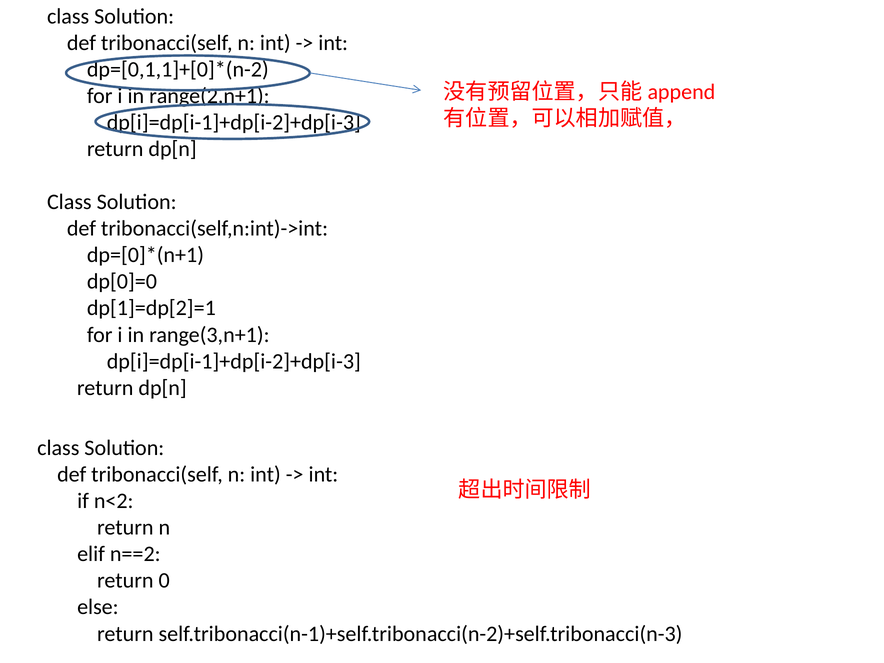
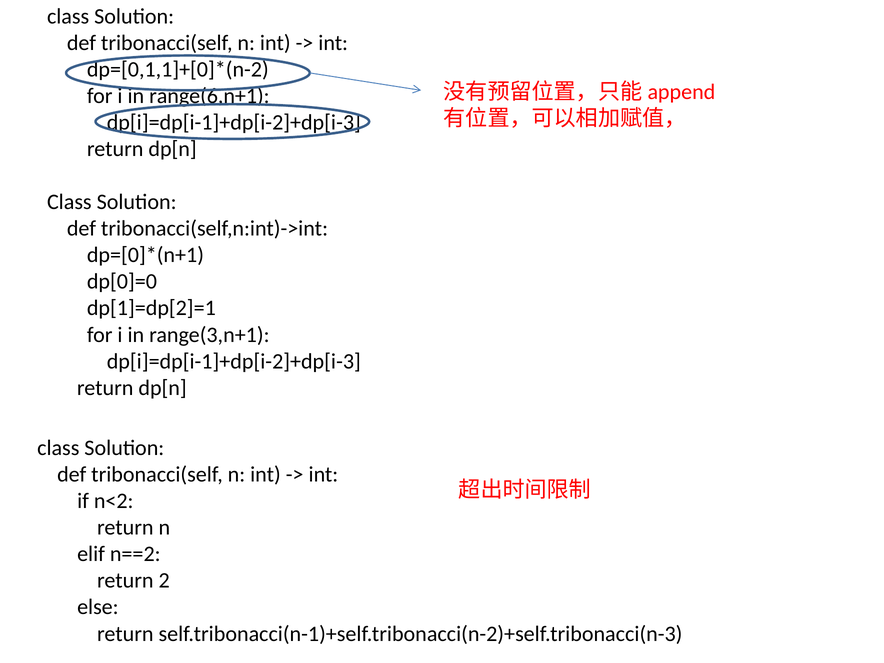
range(2,n+1: range(2,n+1 -> range(6,n+1 (209, 96)
0: 0 -> 2 (164, 581)
